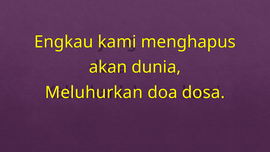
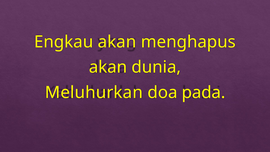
Engkau kami: kami -> akan (117, 42)
dosa: dosa -> pada (204, 92)
